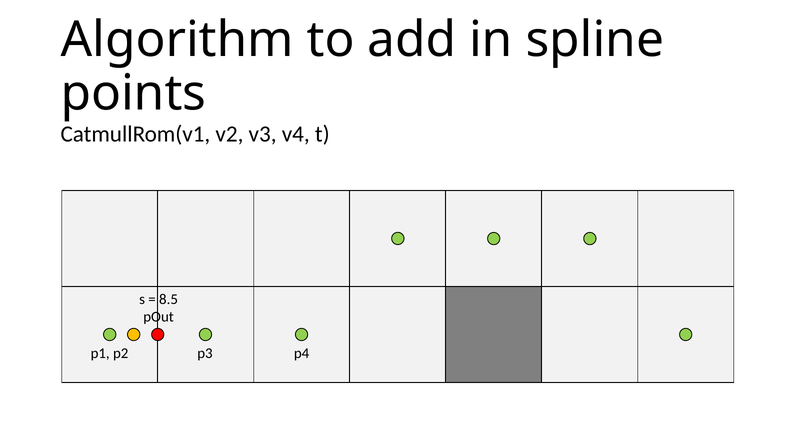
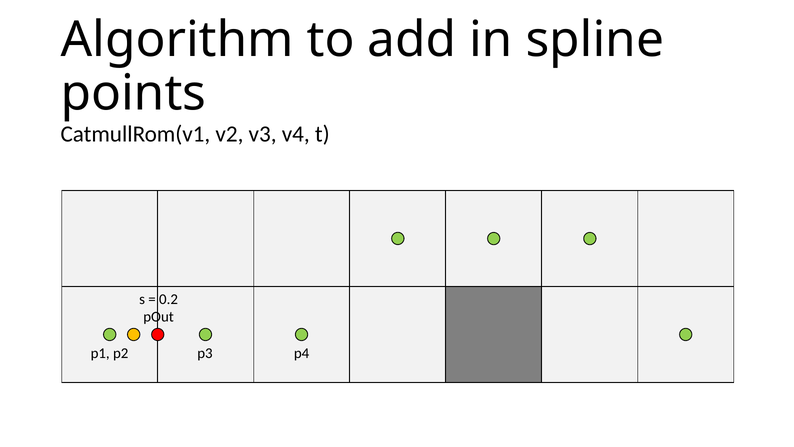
8.5: 8.5 -> 0.2 (169, 299)
